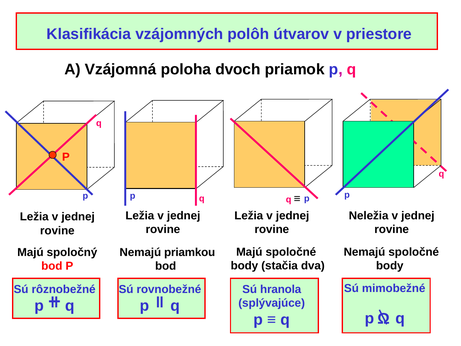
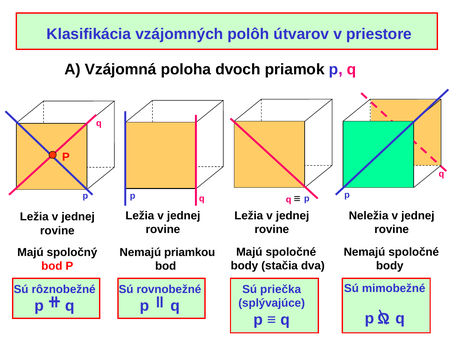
hranola: hranola -> priečka (281, 289)
